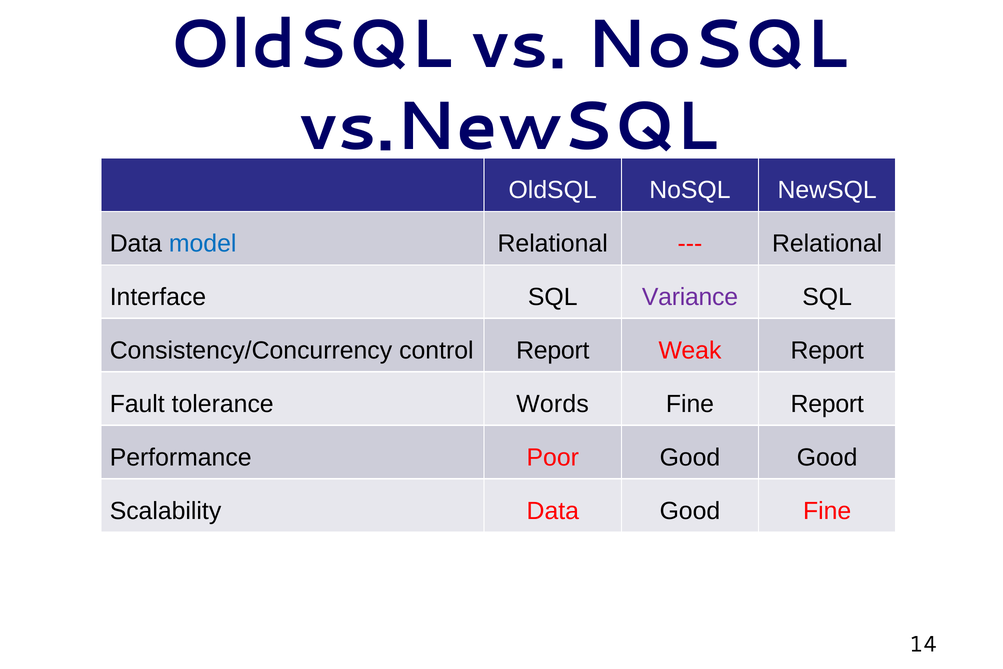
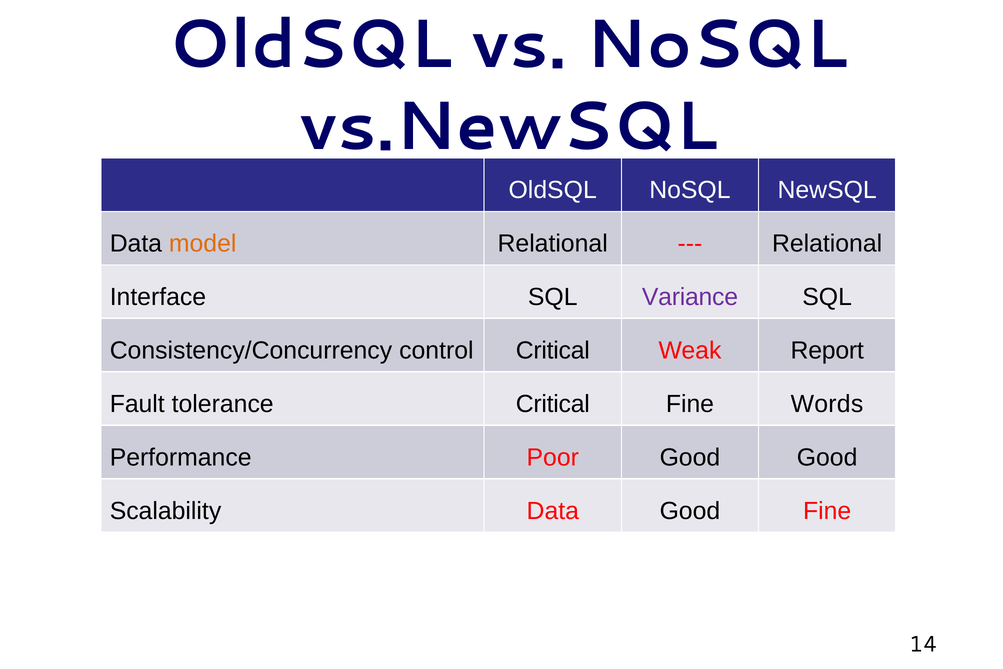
model colour: blue -> orange (203, 244)
control Report: Report -> Critical (553, 351)
tolerance Words: Words -> Critical (553, 404)
Fine Report: Report -> Words (827, 404)
